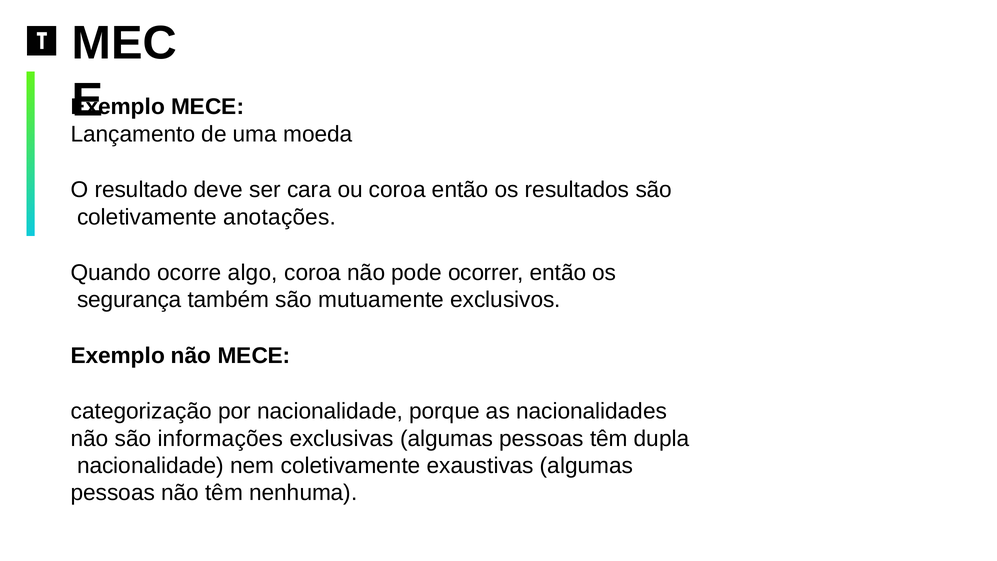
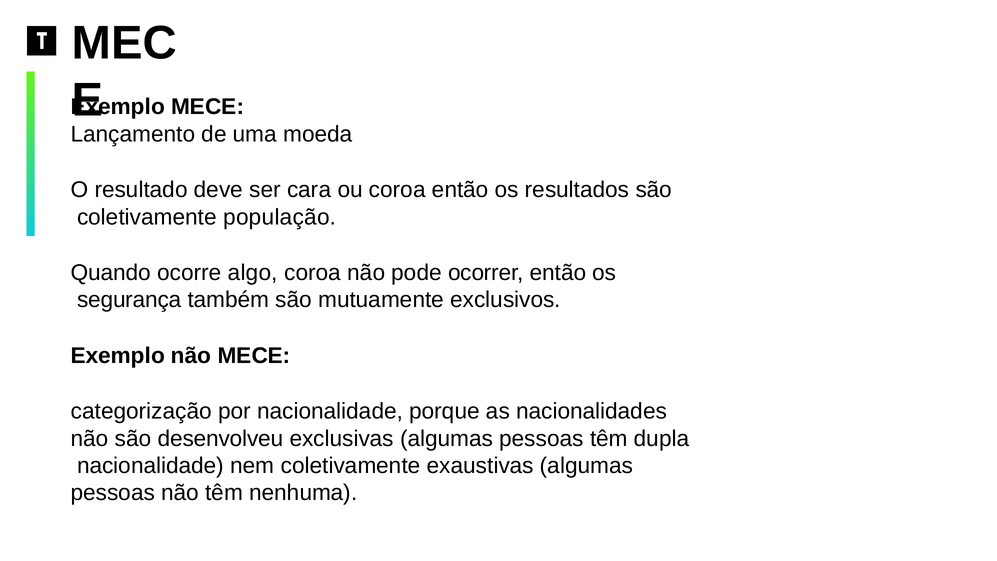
anotações: anotações -> população (280, 217)
informações: informações -> desenvolveu (221, 438)
